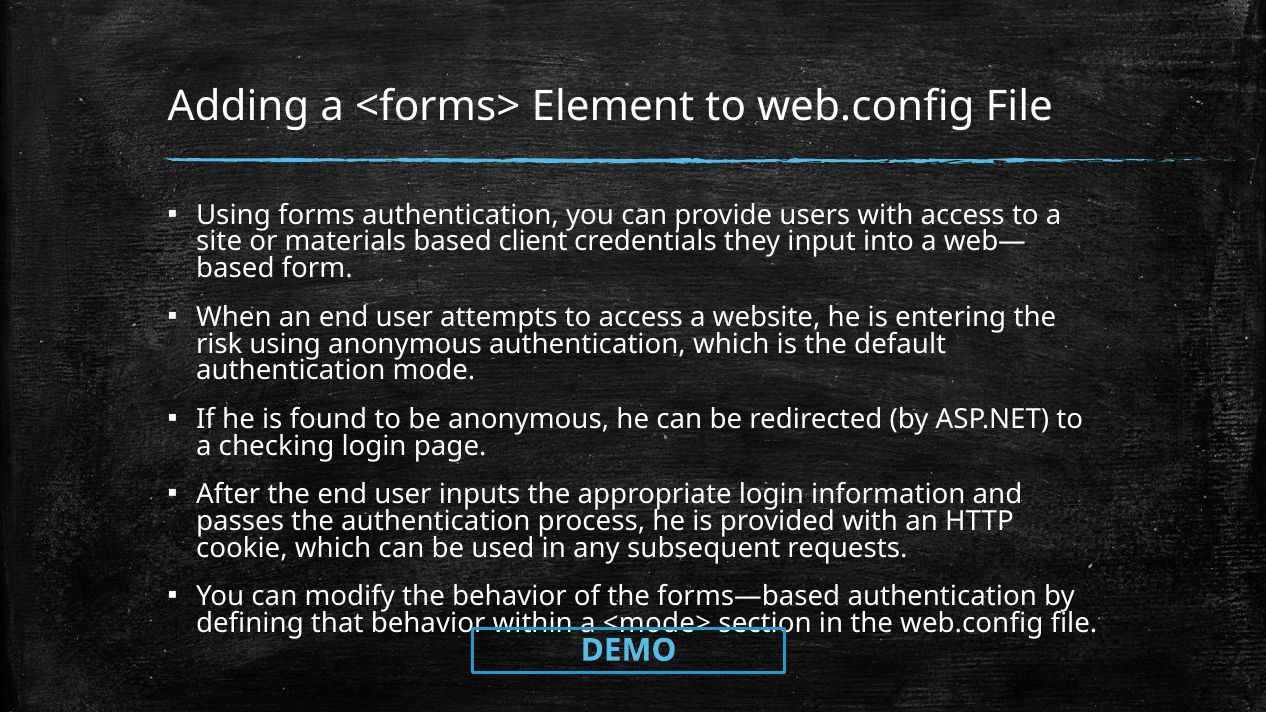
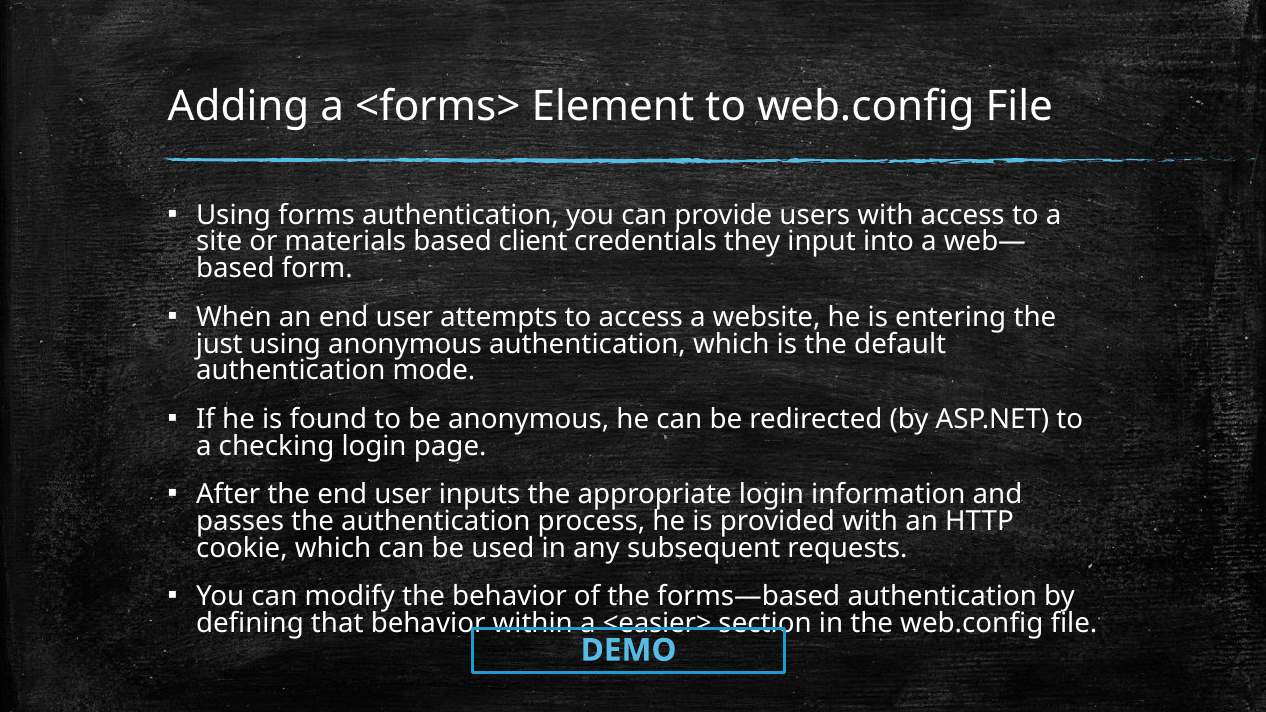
risk: risk -> just (219, 344)
<mode>: <mode> -> <easier> (657, 623)
